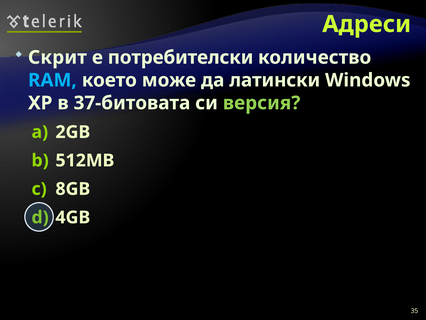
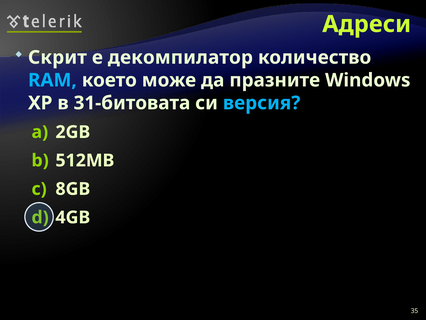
потребителски: потребителски -> декомпилатор (180, 57)
латински: латински -> празните (275, 80)
37-битовата: 37-битовата -> 31-битовата (132, 103)
версия colour: light green -> light blue (262, 103)
